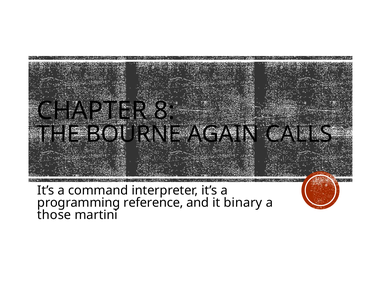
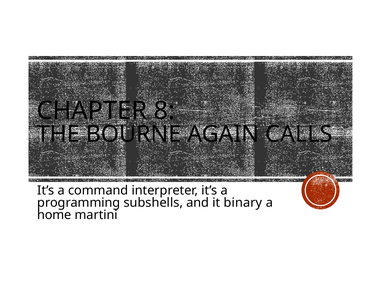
reference: reference -> subshells (153, 203)
those: those -> home (54, 215)
